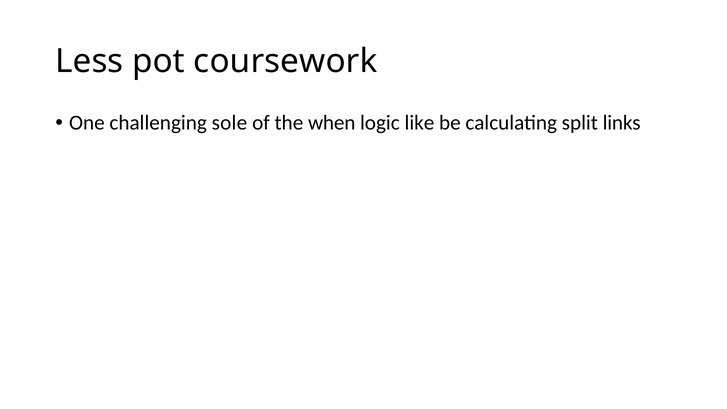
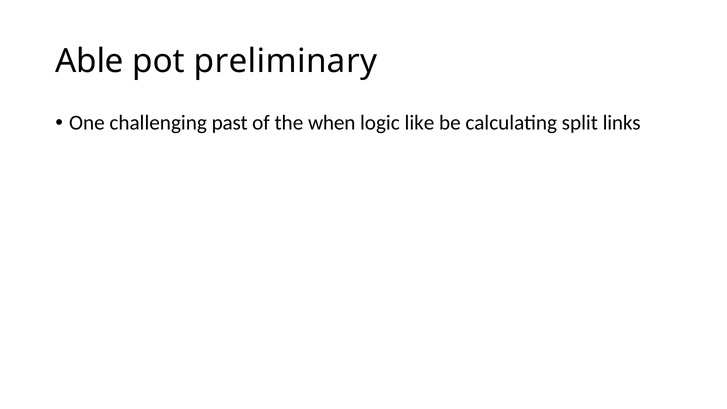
Less: Less -> Able (90, 61)
coursework: coursework -> preliminary (285, 61)
sole: sole -> past (230, 123)
